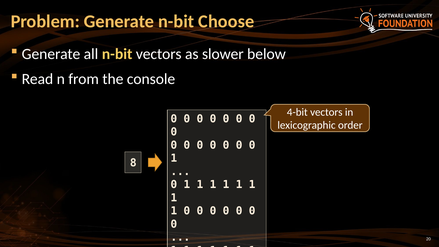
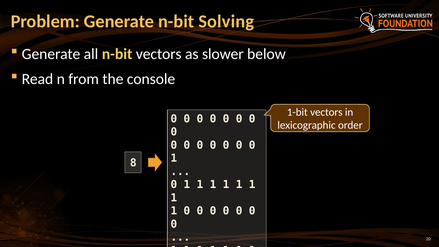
Choose: Choose -> Solving (226, 21)
4-bit: 4-bit -> 1-bit (297, 112)
